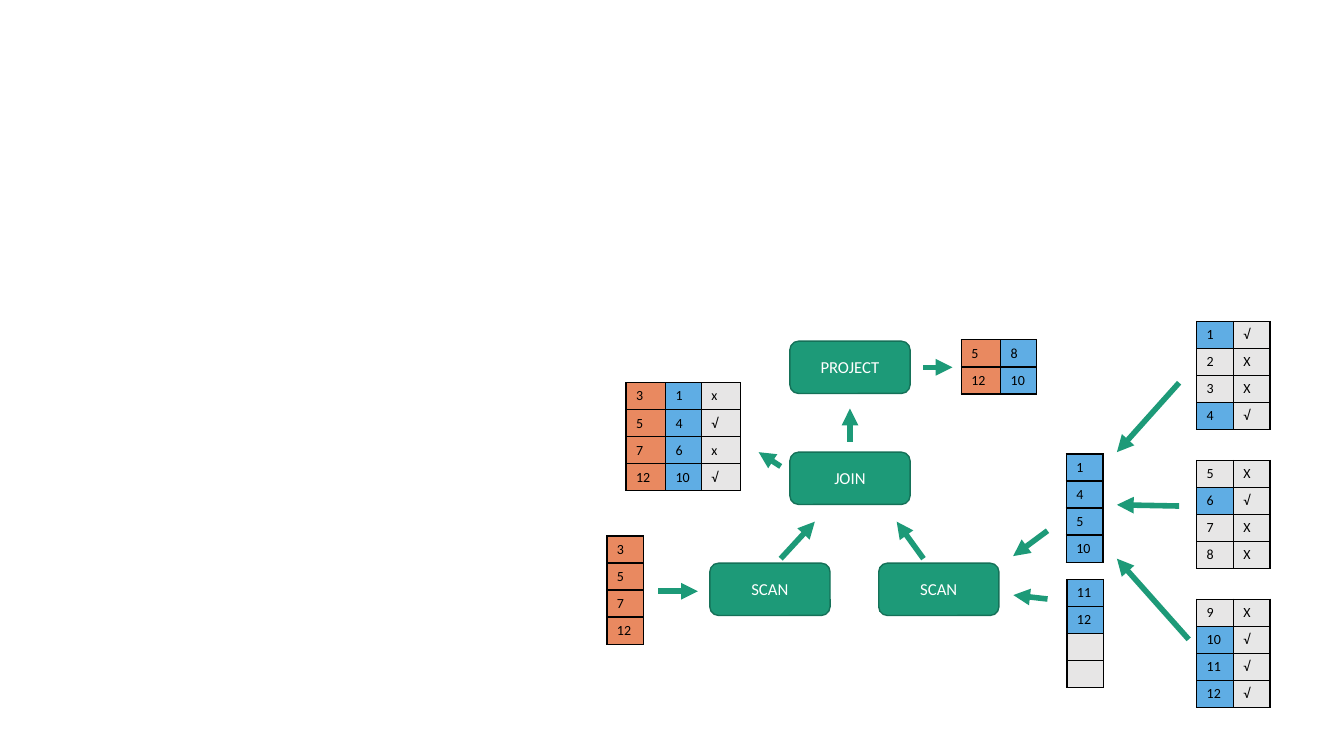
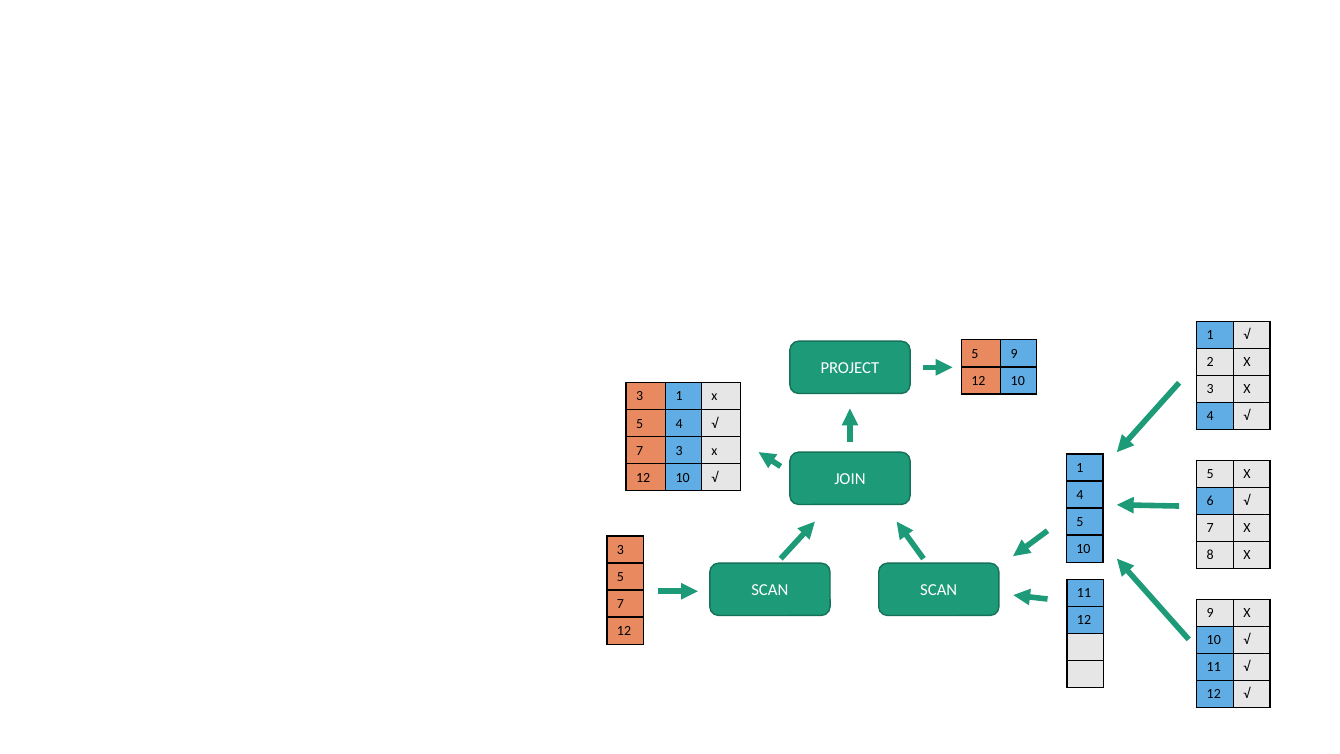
5 8: 8 -> 9 (1014, 353)
7 6: 6 -> 3 (679, 450)
